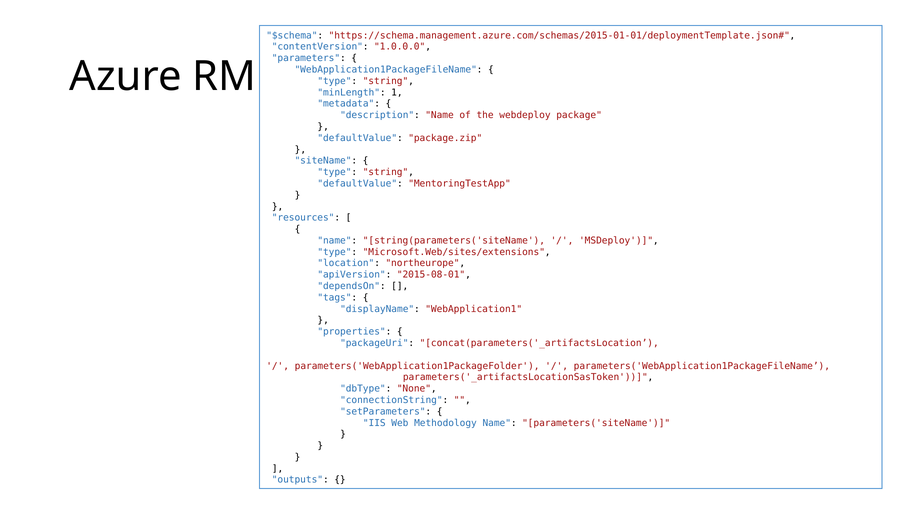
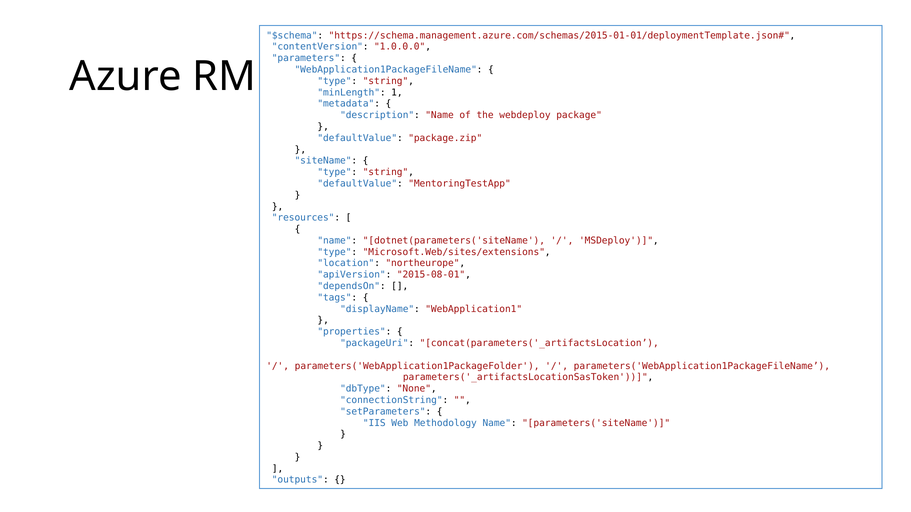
string(parameters('siteName: string(parameters('siteName -> dotnet(parameters('siteName (454, 241)
